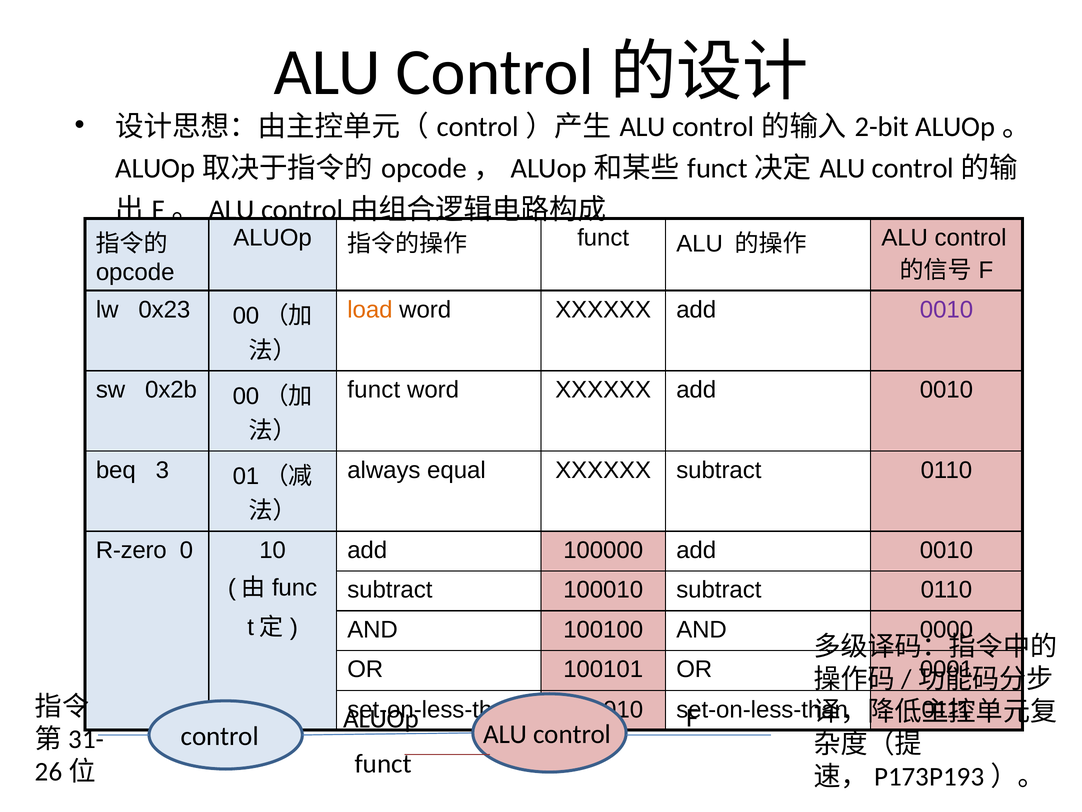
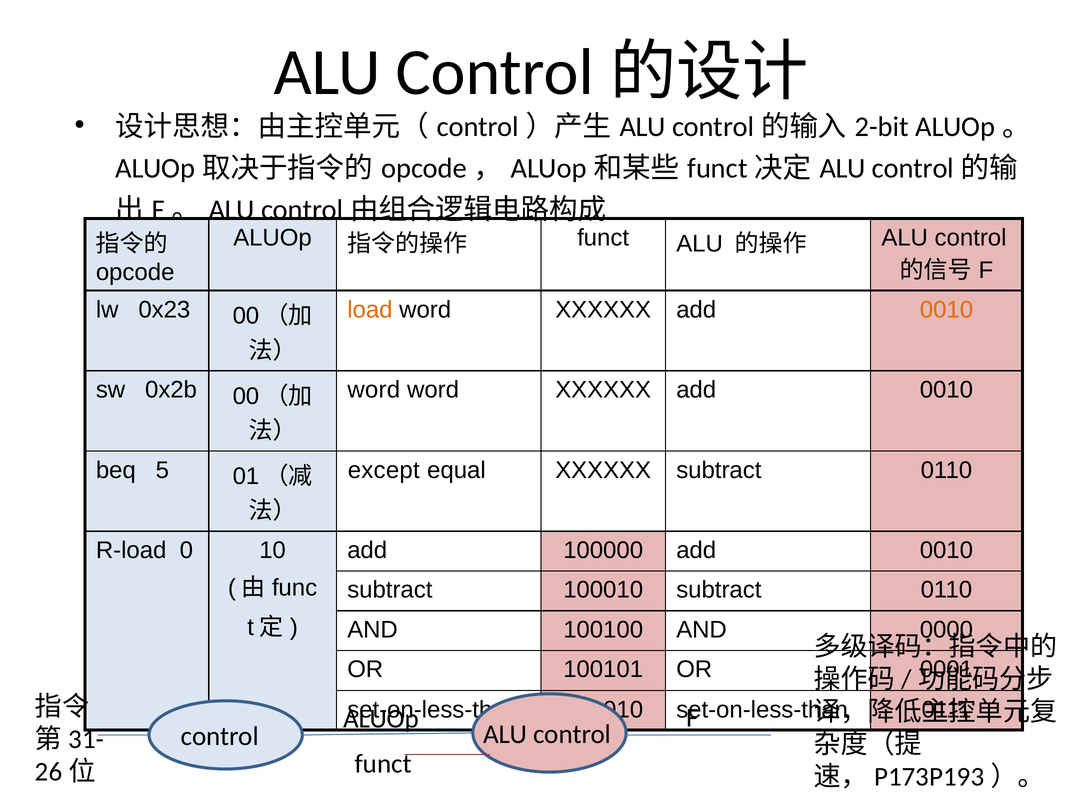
0010 colour: purple -> orange (946, 310)
funct: funct -> word (374, 390)
3: 3 -> 5 (162, 470)
always: always -> except (384, 470)
R-zero: R-zero -> R-load (131, 550)
